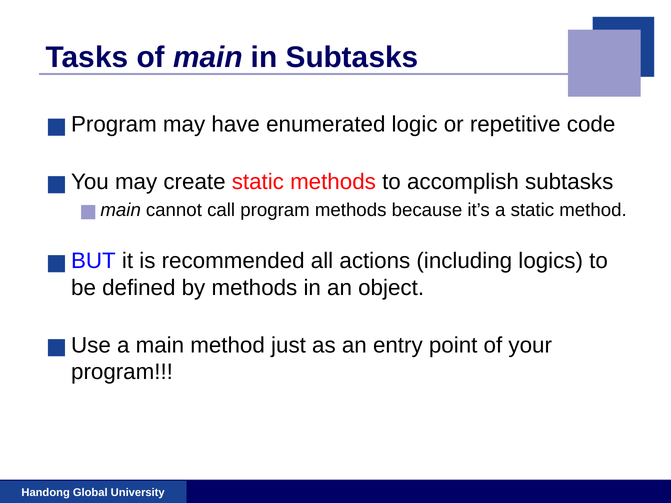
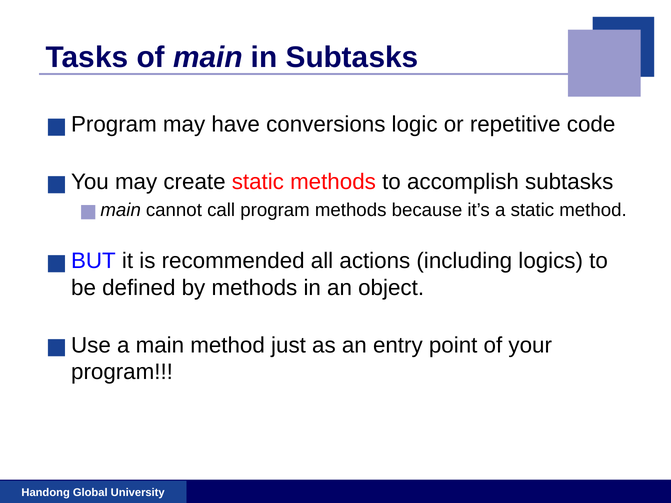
enumerated: enumerated -> conversions (326, 125)
